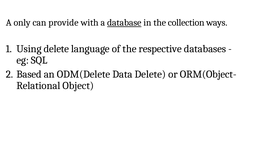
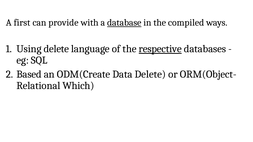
only: only -> first (22, 23)
collection: collection -> compiled (186, 23)
respective underline: none -> present (160, 49)
ODM(Delete: ODM(Delete -> ODM(Create (84, 74)
Object: Object -> Which (78, 86)
